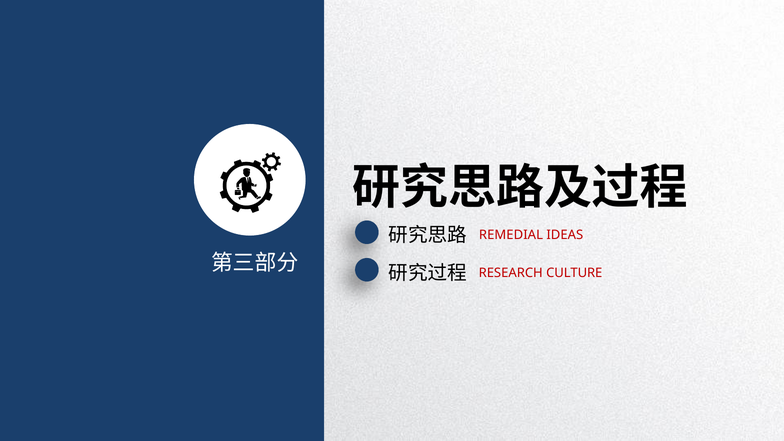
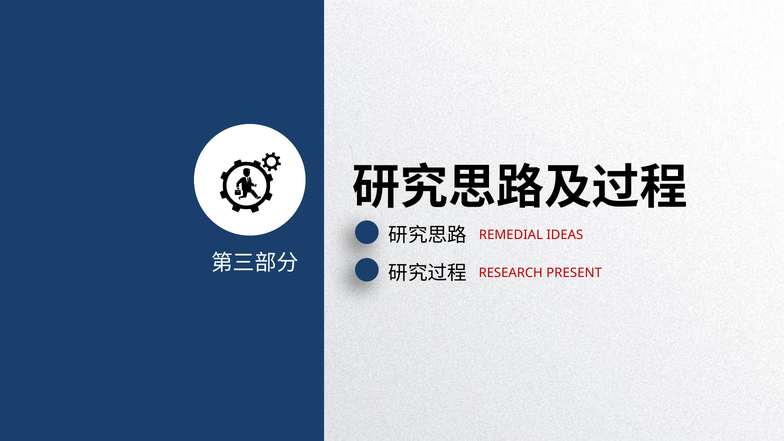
CULTURE: CULTURE -> PRESENT (574, 273)
